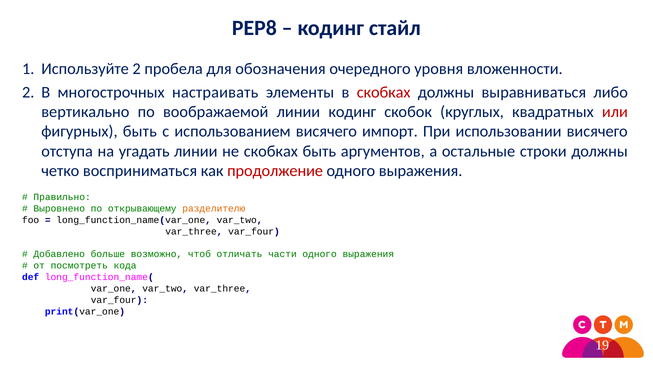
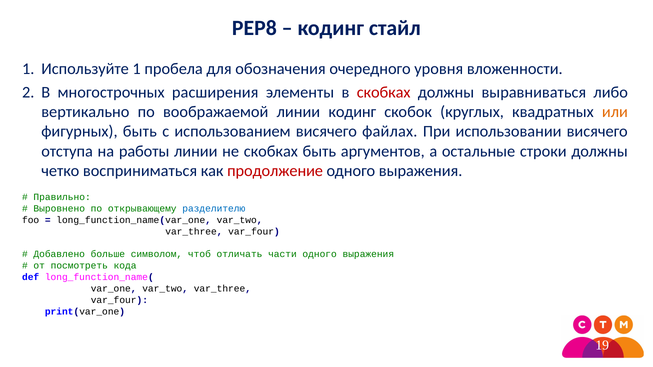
Используйте 2: 2 -> 1 (137, 69)
настраивать: настраивать -> расширения (215, 93)
или colour: red -> orange (615, 112)
импорт: импорт -> файлах (390, 132)
угадать: угадать -> работы (144, 151)
разделителю colour: orange -> blue (214, 209)
возможно: возможно -> символом (157, 254)
